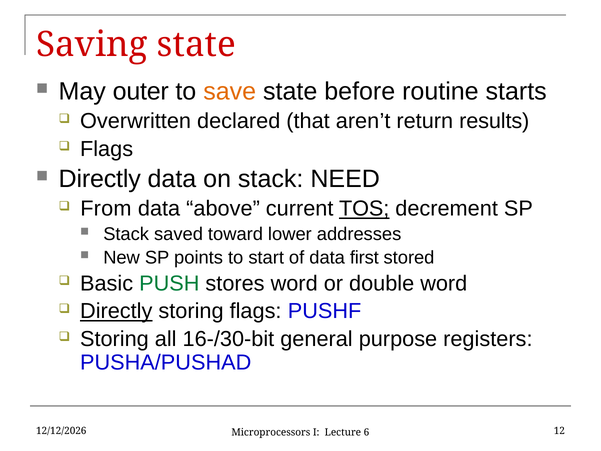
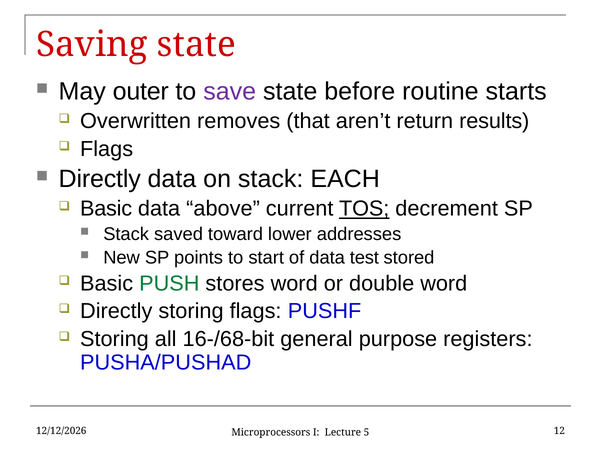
save colour: orange -> purple (230, 91)
declared: declared -> removes (239, 121)
NEED: NEED -> EACH (345, 179)
From: From -> Basic (106, 209)
first: first -> test (364, 257)
Directly underline: present -> none (116, 311)
16-/30-bit: 16-/30-bit -> 16-/68-bit (228, 339)
6: 6 -> 5 (366, 432)
